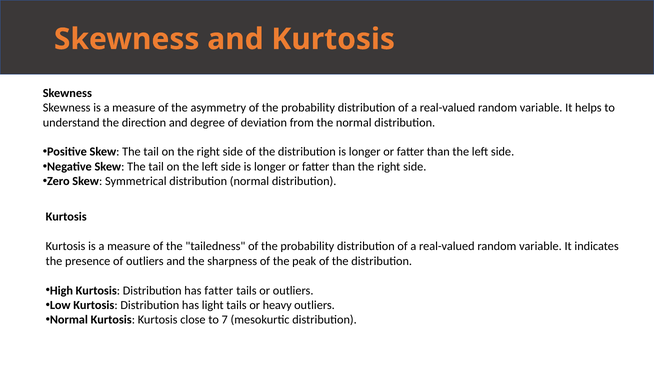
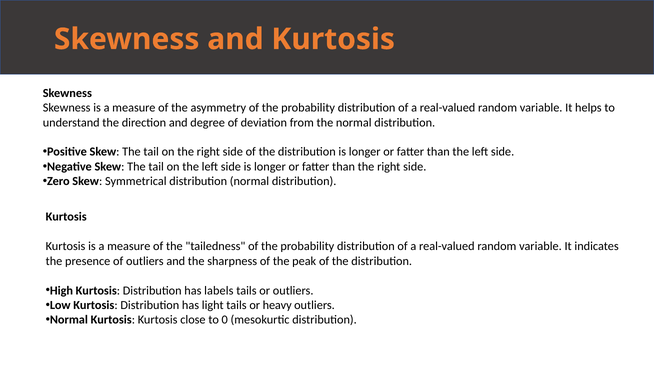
has fatter: fatter -> labels (219, 290)
7: 7 -> 0 (225, 320)
